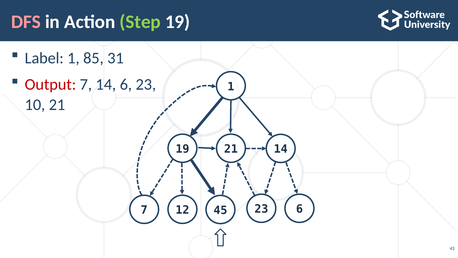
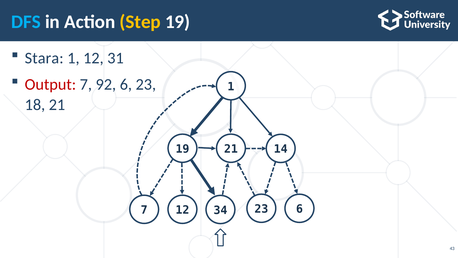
DFS colour: pink -> light blue (26, 22)
Step colour: light green -> yellow (140, 22)
Label: Label -> Stara (44, 58)
1 85: 85 -> 12 (93, 58)
7 14: 14 -> 92 (106, 84)
10: 10 -> 18 (35, 105)
45: 45 -> 34 (220, 210)
